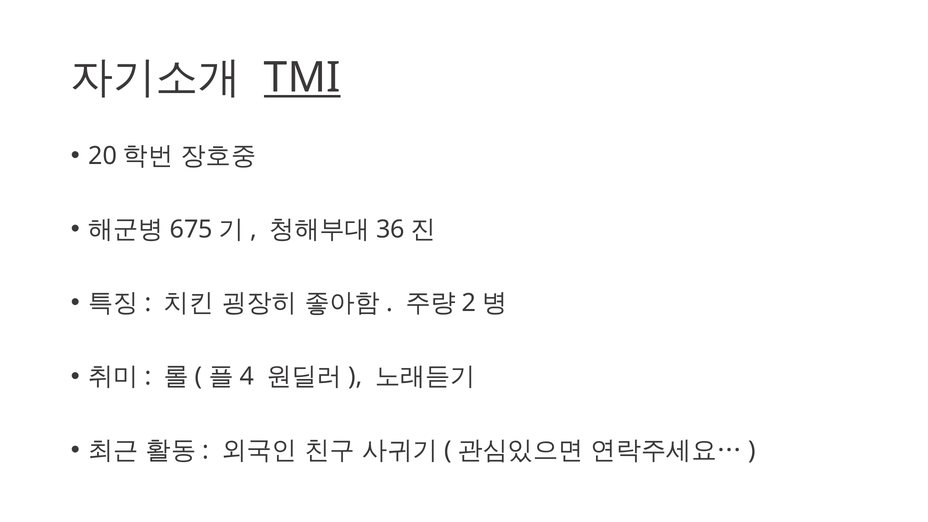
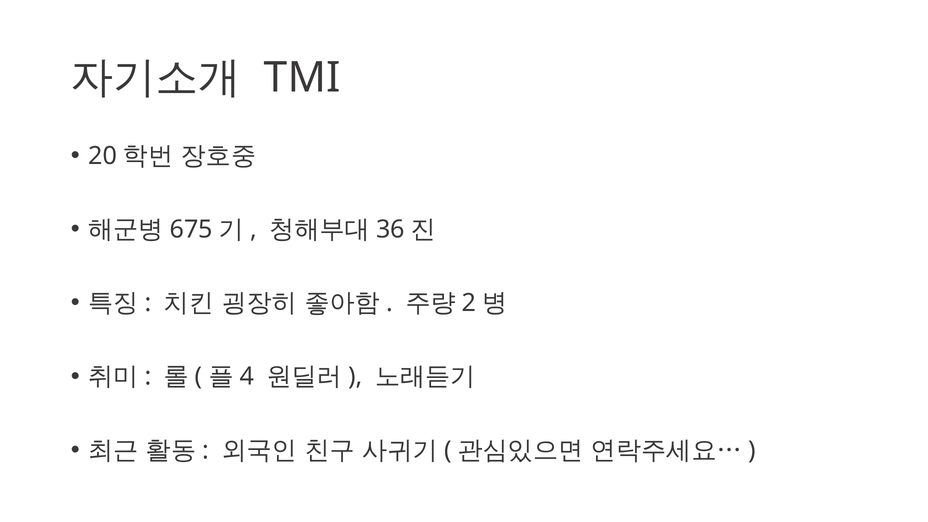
TMI underline: present -> none (302, 78)
